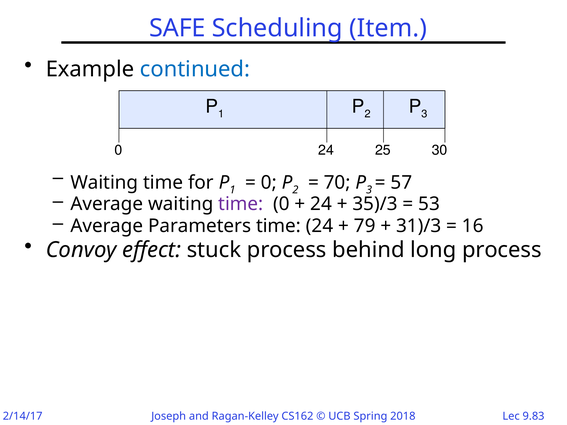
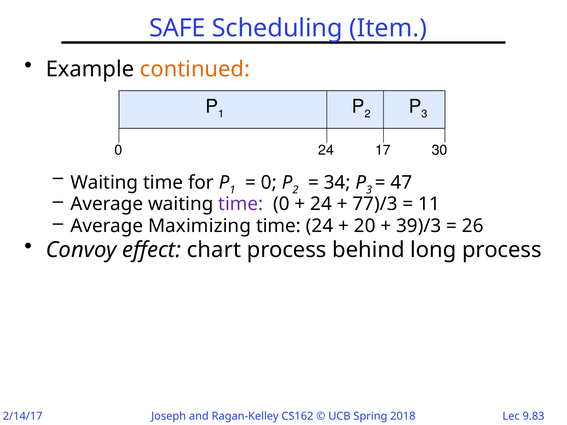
continued colour: blue -> orange (195, 69)
25: 25 -> 17 (383, 150)
70: 70 -> 34 (337, 183)
57: 57 -> 47 (401, 183)
35)/3: 35)/3 -> 77)/3 (375, 204)
53: 53 -> 11 (429, 204)
Parameters: Parameters -> Maximizing (200, 226)
79: 79 -> 20 (365, 226)
31)/3: 31)/3 -> 39)/3 (419, 226)
16: 16 -> 26 (473, 226)
stuck: stuck -> chart (214, 250)
